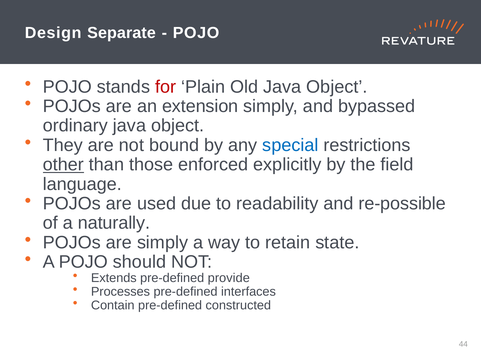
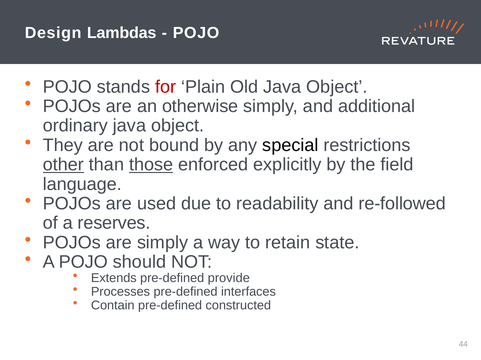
Separate: Separate -> Lambdas (122, 33)
extension: extension -> otherwise (200, 106)
bypassed: bypassed -> additional (377, 106)
special colour: blue -> black (290, 145)
those underline: none -> present (151, 165)
re-possible: re-possible -> re-followed (402, 204)
naturally: naturally -> reserves (114, 224)
